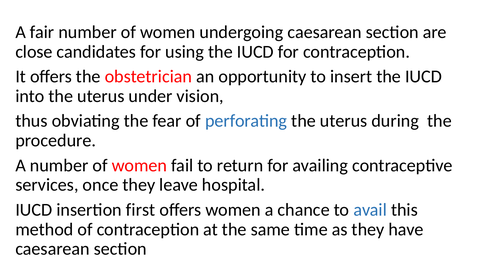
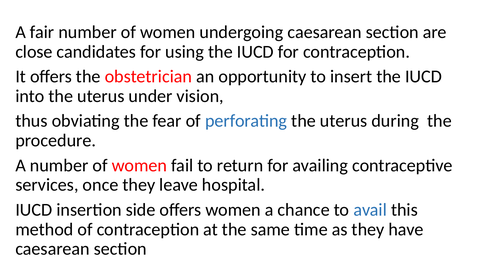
first: first -> side (141, 209)
